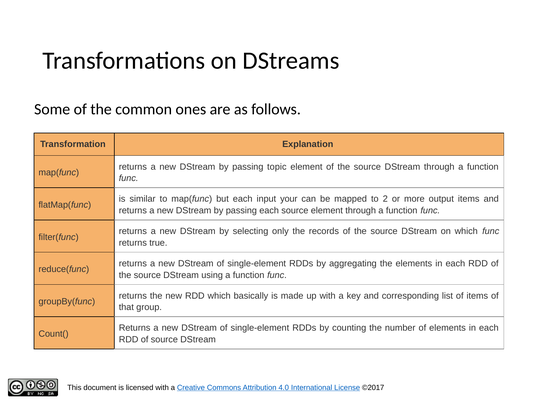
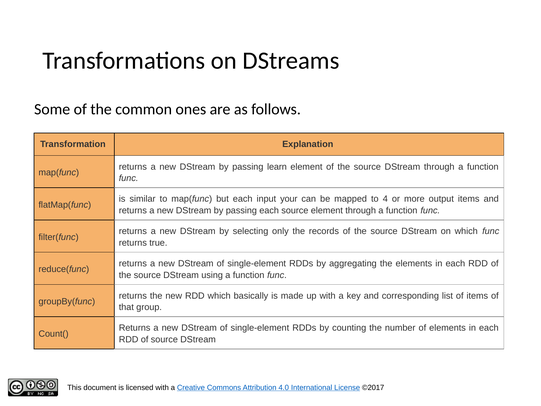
topic: topic -> learn (277, 167)
2: 2 -> 4 (385, 199)
